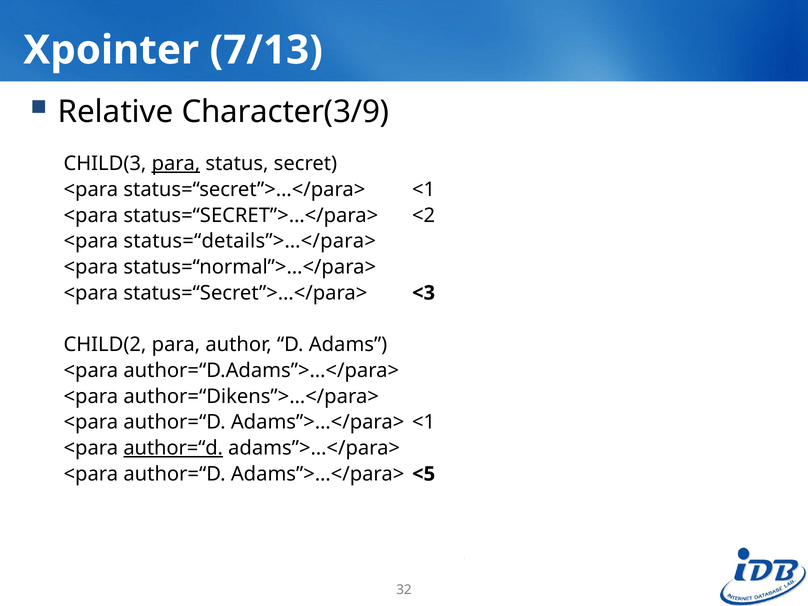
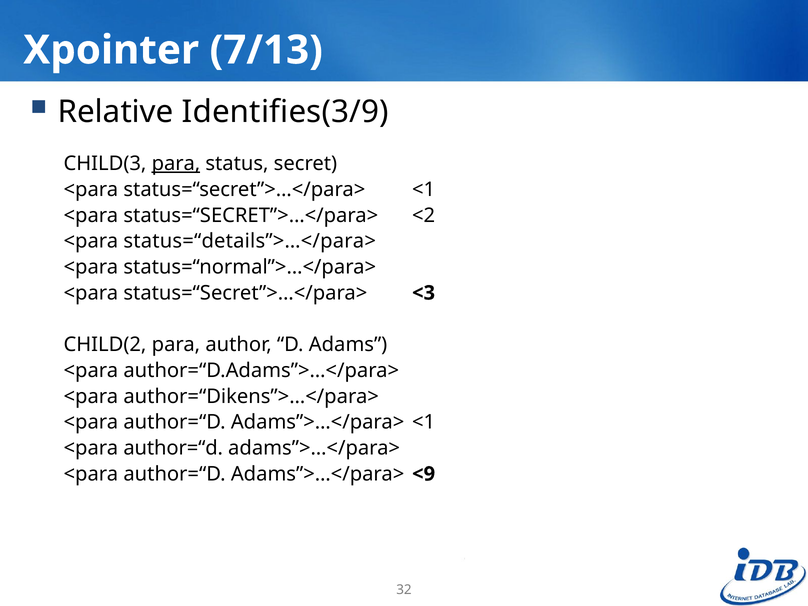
Character(3/9: Character(3/9 -> Identifies(3/9 (285, 112)
author=“d underline: present -> none (173, 448)
<5: <5 -> <9 (424, 474)
